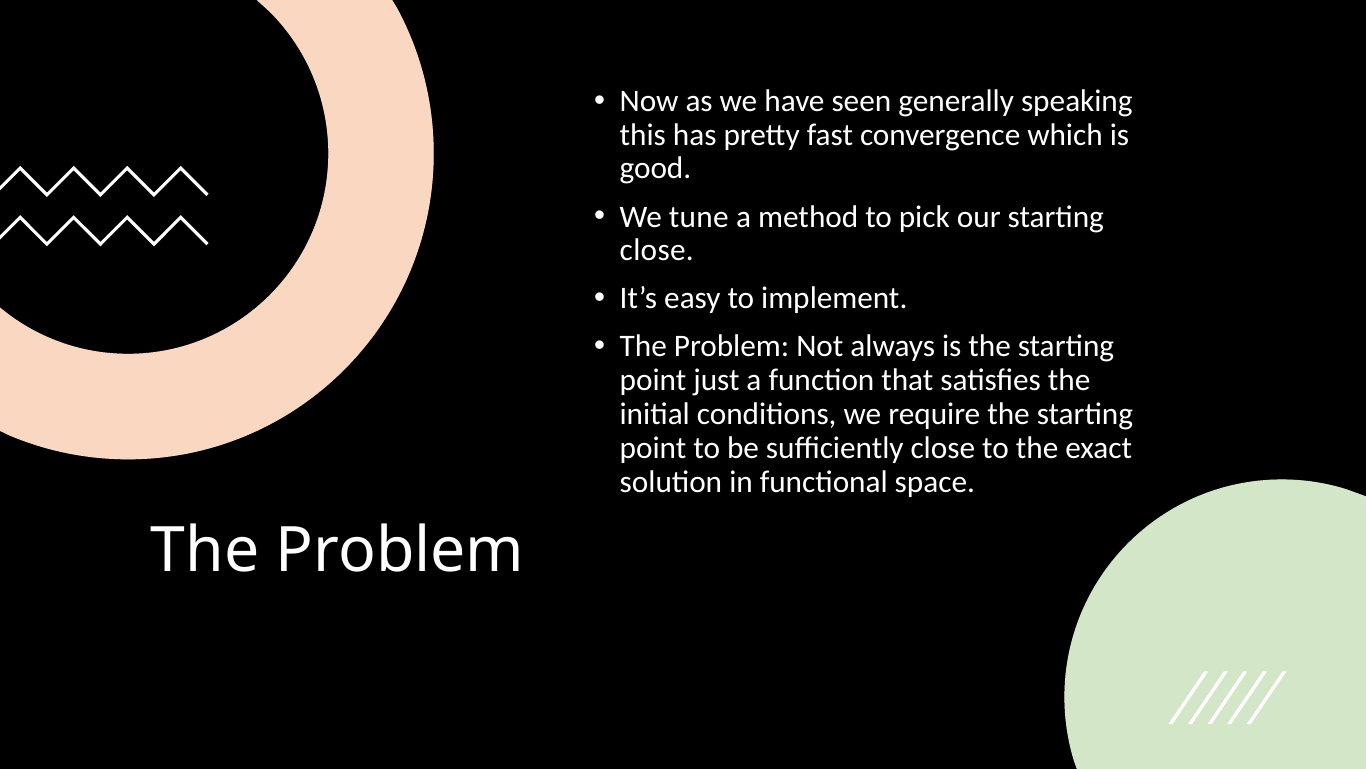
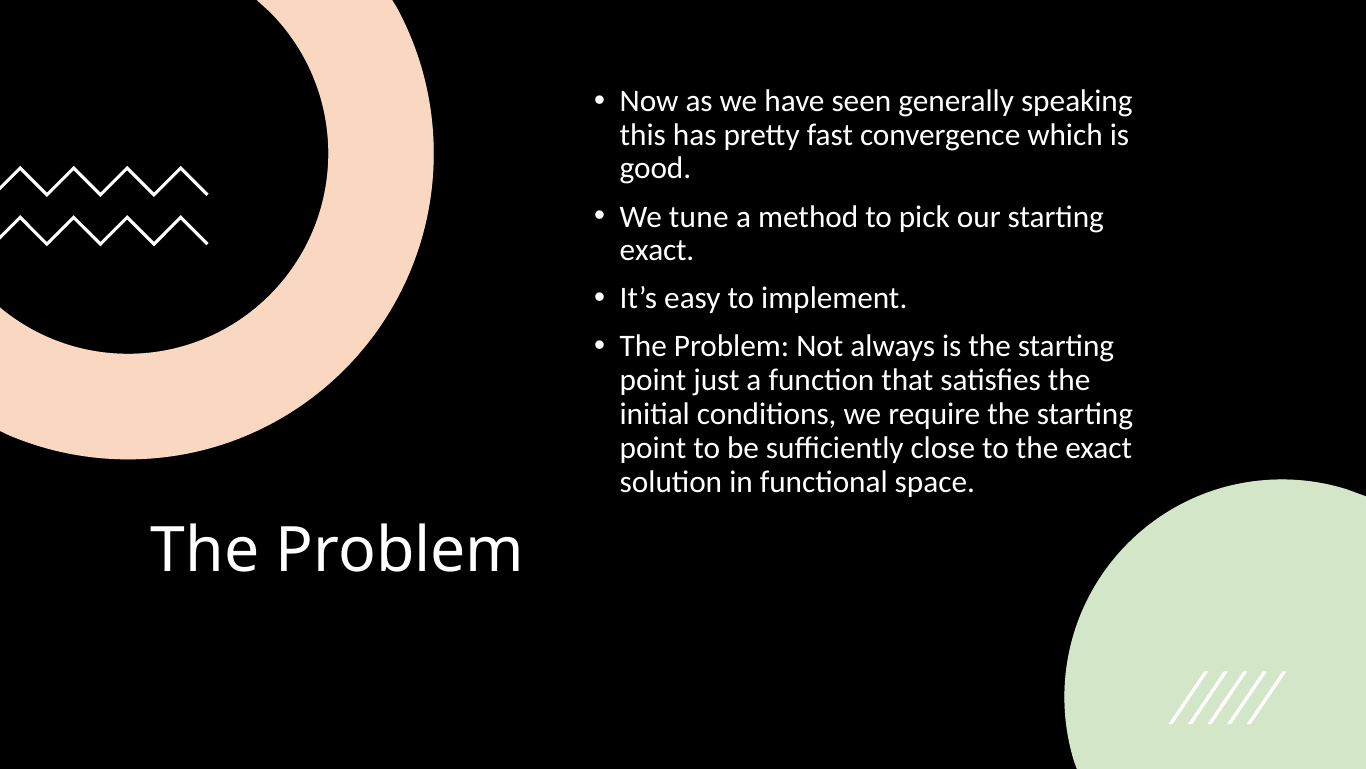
close: close -> exact (657, 250)
